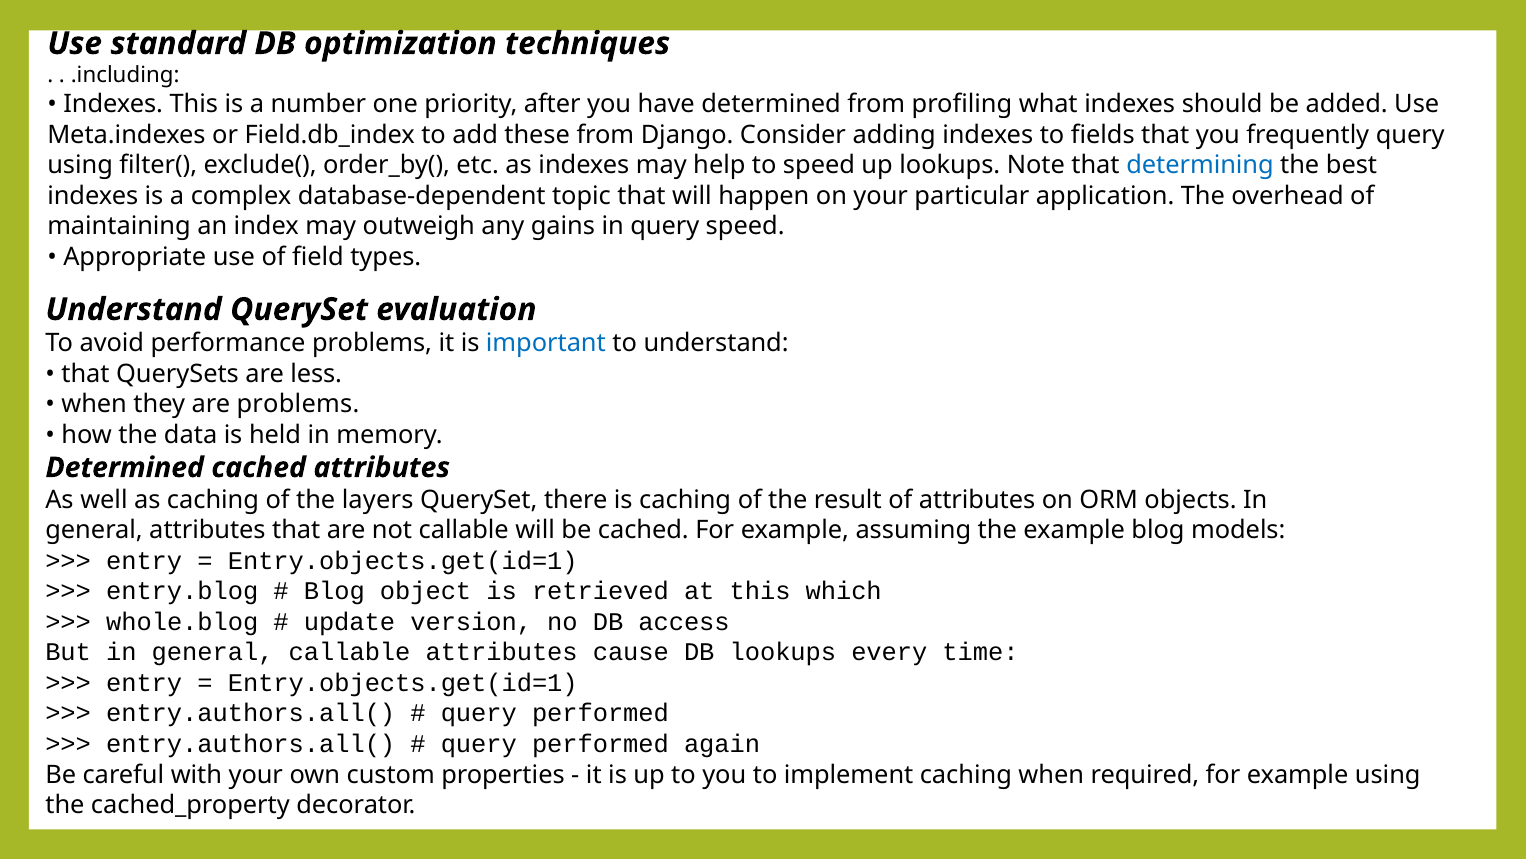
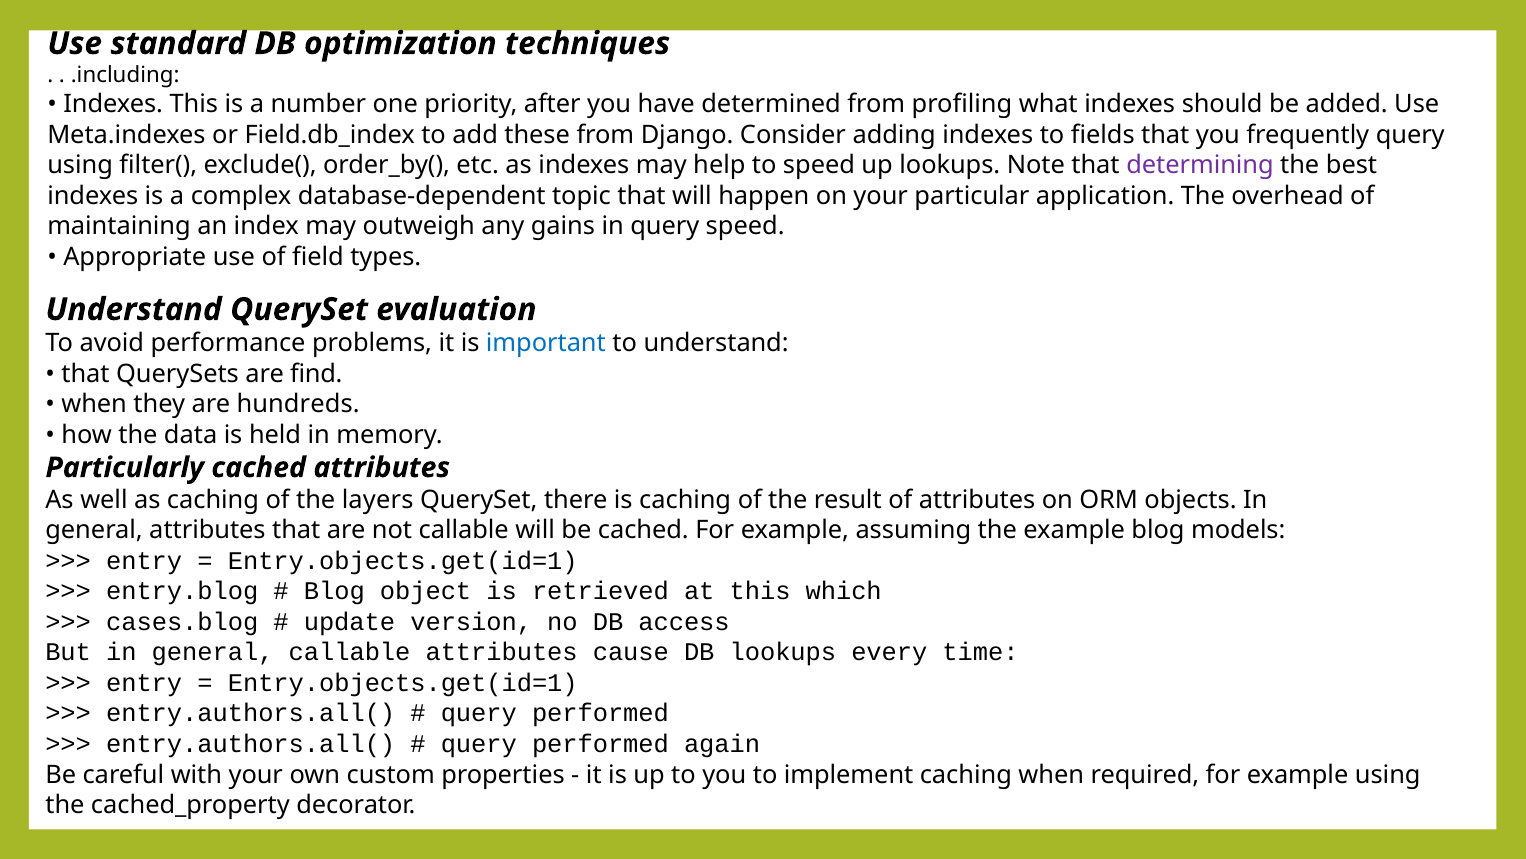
determining colour: blue -> purple (1200, 165)
less: less -> find (316, 374)
are problems: problems -> hundreds (298, 404)
Determined: Determined -> Particularly (125, 467)
whole.blog: whole.blog -> cases.blog (182, 622)
